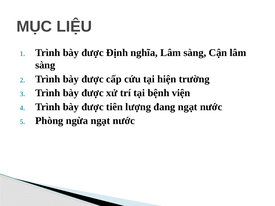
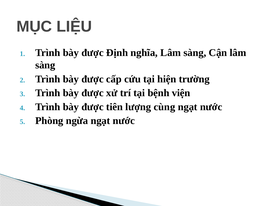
đang: đang -> cùng (164, 107)
